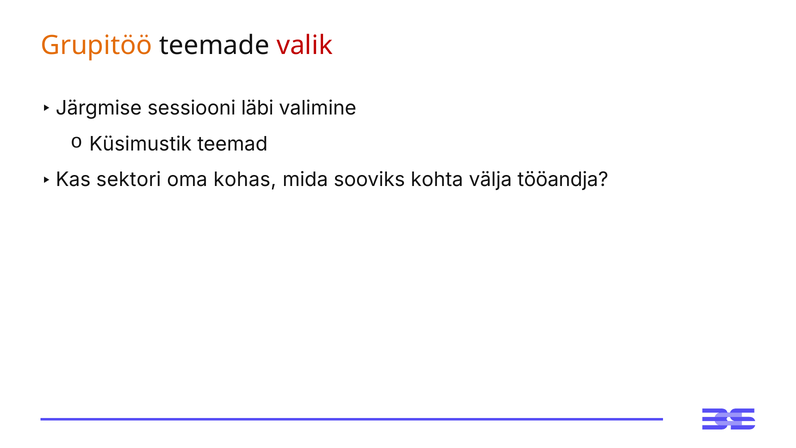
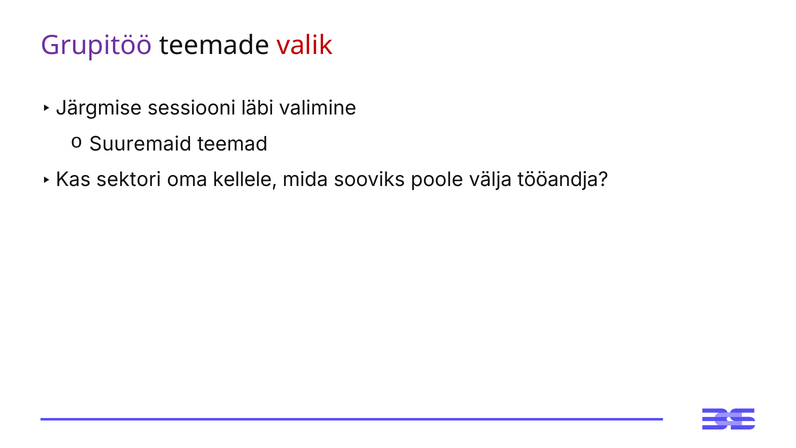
Grupitöö colour: orange -> purple (96, 45)
Küsimustik: Küsimustik -> Suuremaid (140, 144)
kohas: kohas -> kellele (245, 180)
kohta: kohta -> poole (437, 180)
